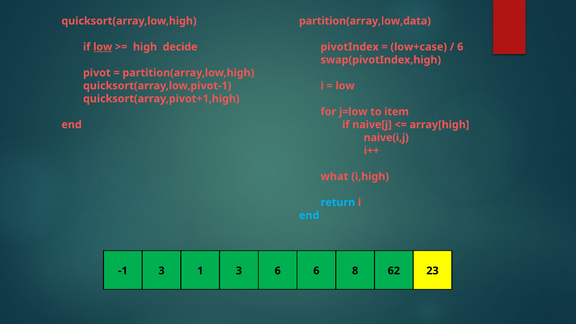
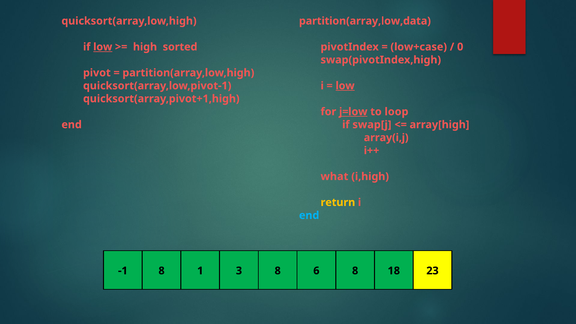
decide: decide -> sorted (180, 47)
6: 6 -> 0 (460, 47)
low underline: none -> present (345, 86)
j=low underline: none -> present (353, 112)
item: item -> loop (396, 112)
naive[j: naive[j -> swap[j (372, 125)
naive(i,j: naive(i,j -> array(i,j (386, 138)
return colour: light blue -> yellow (338, 202)
-1 3: 3 -> 8 (162, 271)
3 6: 6 -> 8 (278, 271)
62: 62 -> 18 (394, 271)
